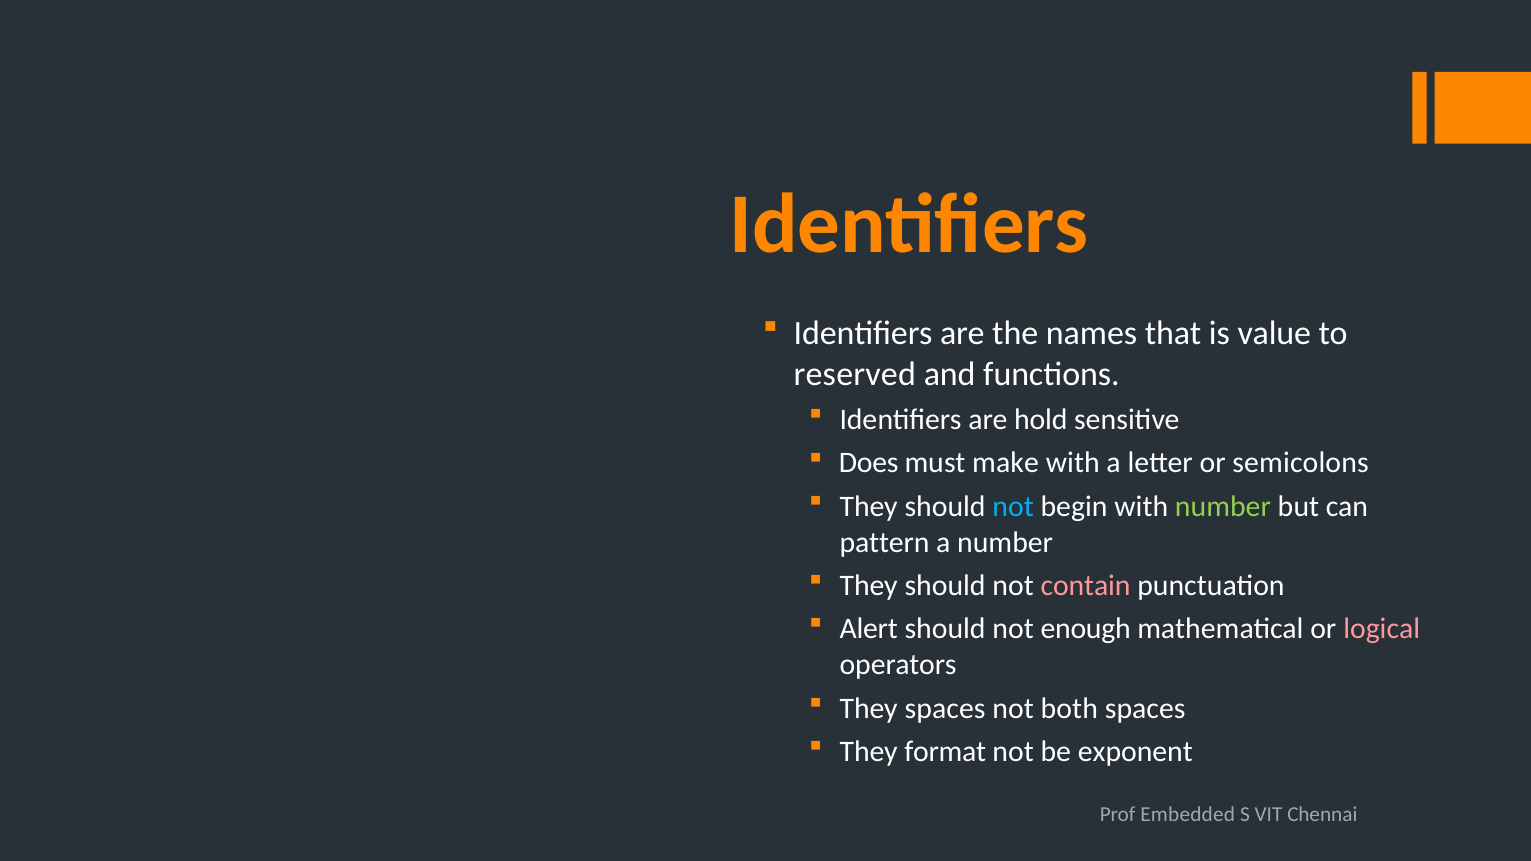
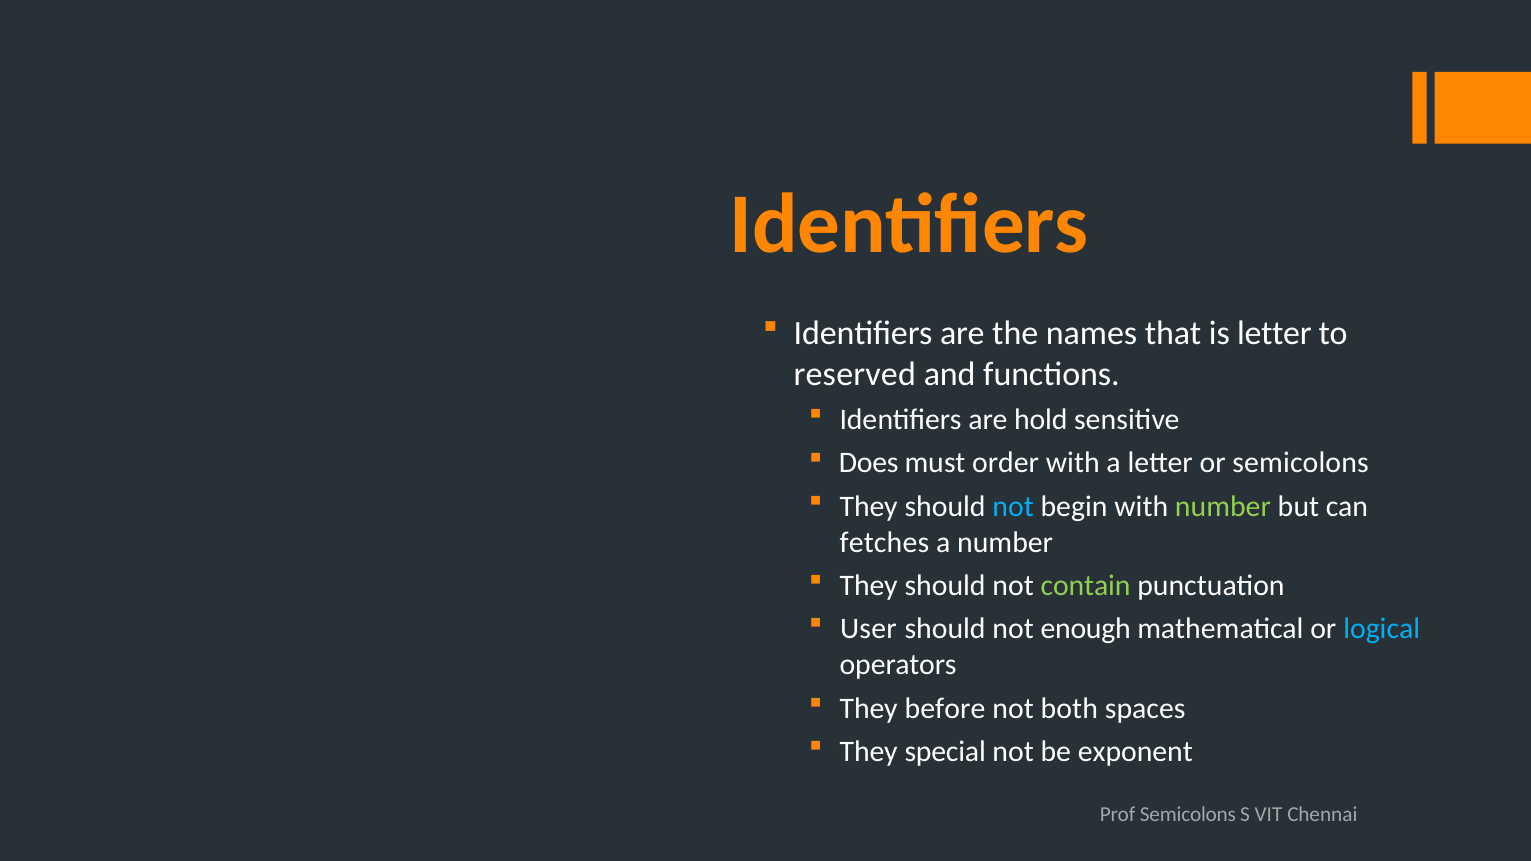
is value: value -> letter (1274, 333)
make: make -> order (1006, 463)
pattern: pattern -> fetches (884, 542)
contain colour: pink -> light green (1086, 586)
Alert: Alert -> User (868, 629)
logical colour: pink -> light blue (1382, 629)
They spaces: spaces -> before (945, 708)
format: format -> special (945, 752)
Prof Embedded: Embedded -> Semicolons (1188, 815)
